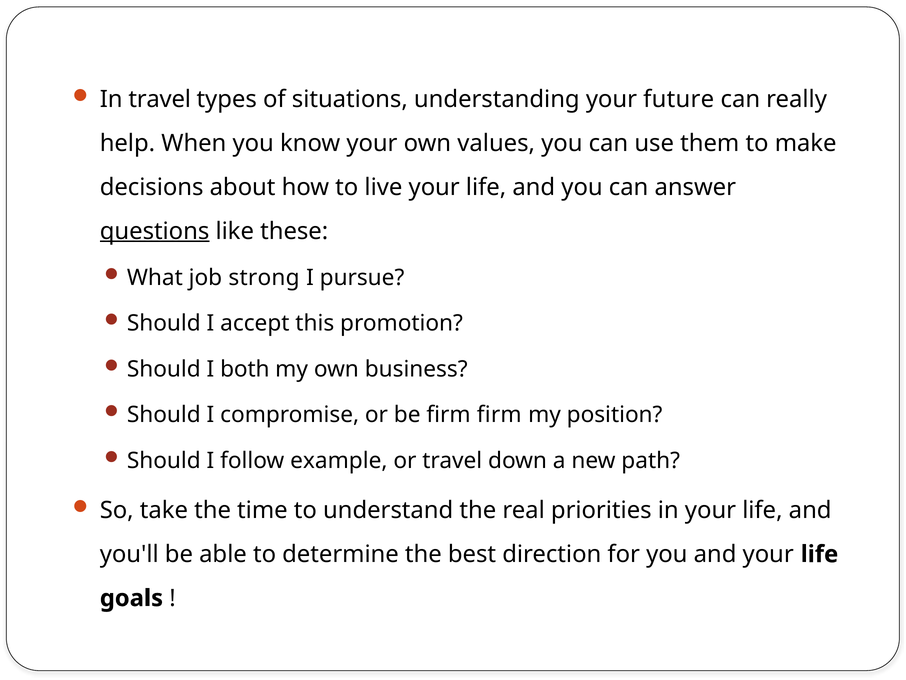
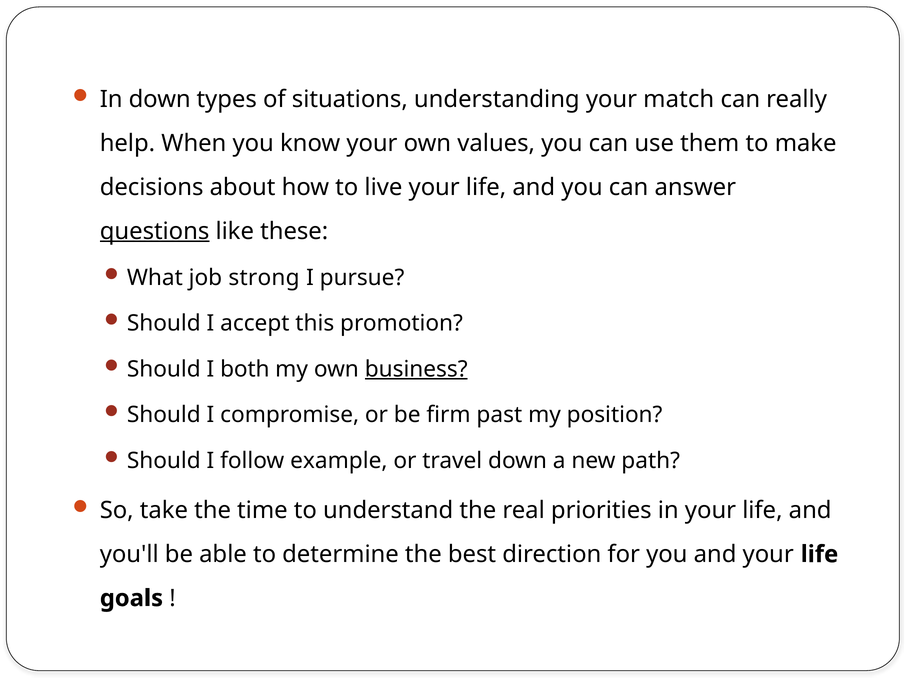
In travel: travel -> down (160, 99)
future: future -> match (679, 99)
business underline: none -> present (416, 369)
firm firm: firm -> past (499, 415)
